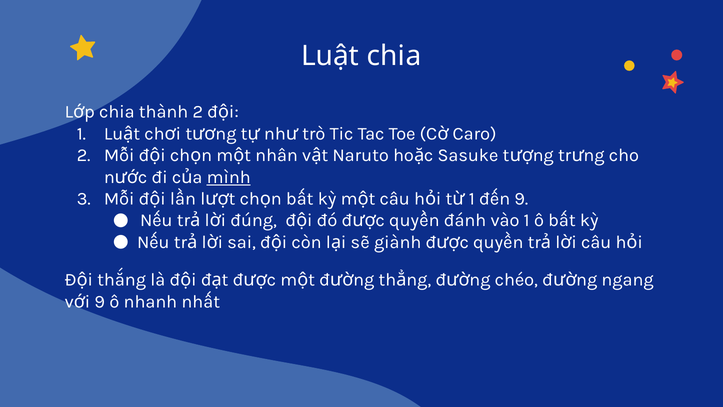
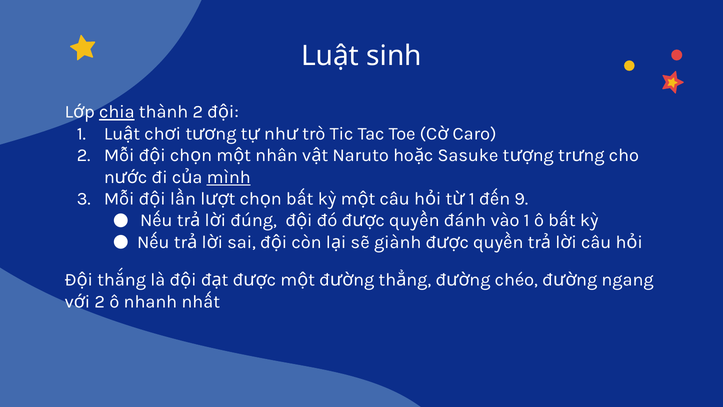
Luật chia: chia -> sinh (394, 56)
chia underline: none -> present (117, 112)
9: 9 -> 2 (100, 301)
